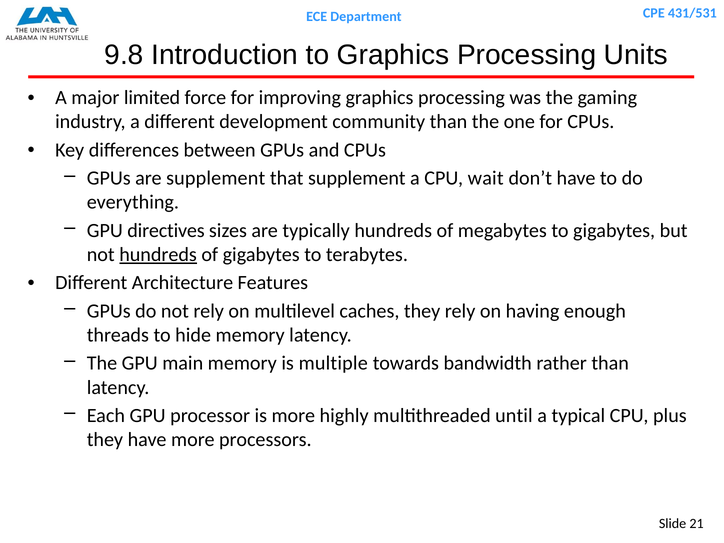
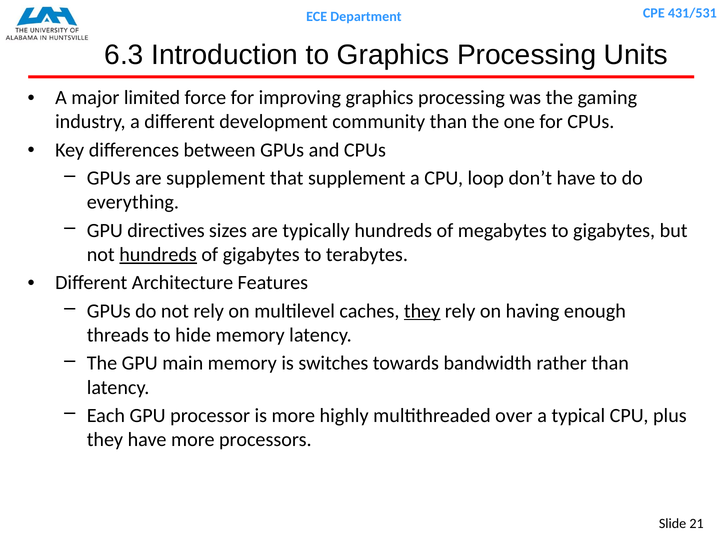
9.8: 9.8 -> 6.3 (124, 55)
wait: wait -> loop (486, 178)
they underline: none -> present (422, 311)
multiple: multiple -> switches (333, 363)
until: until -> over (514, 416)
